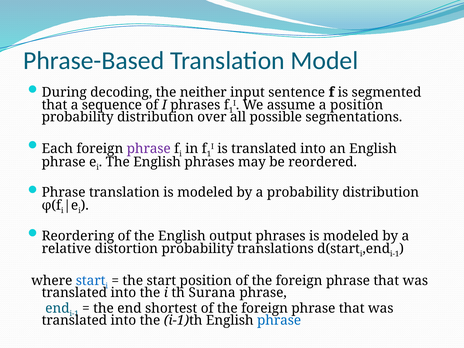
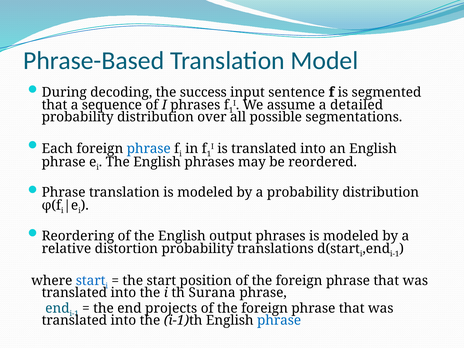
neither: neither -> success (203, 92)
a position: position -> detailed (357, 105)
phrase colour: purple -> blue (149, 149)
shortest: shortest -> projects (171, 308)
